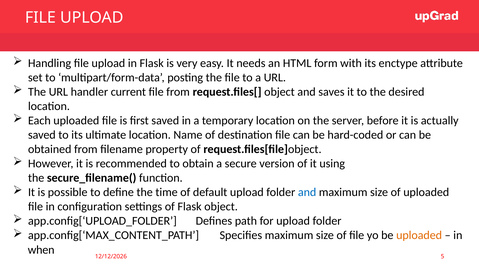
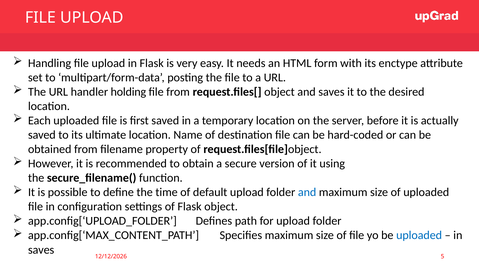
current: current -> holding (128, 92)
uploaded colour: orange -> blue (419, 236)
when: when -> saves (41, 250)
